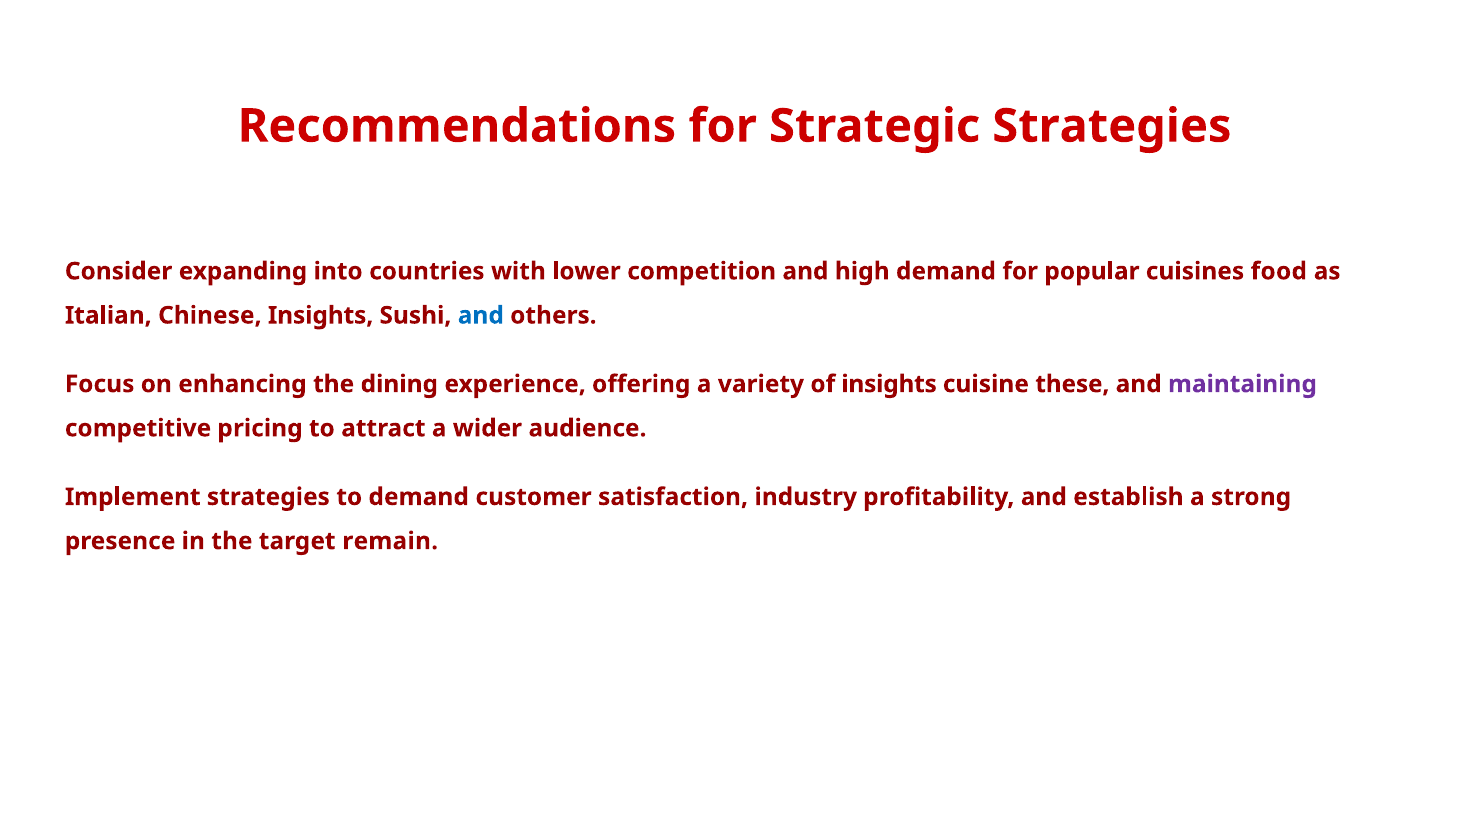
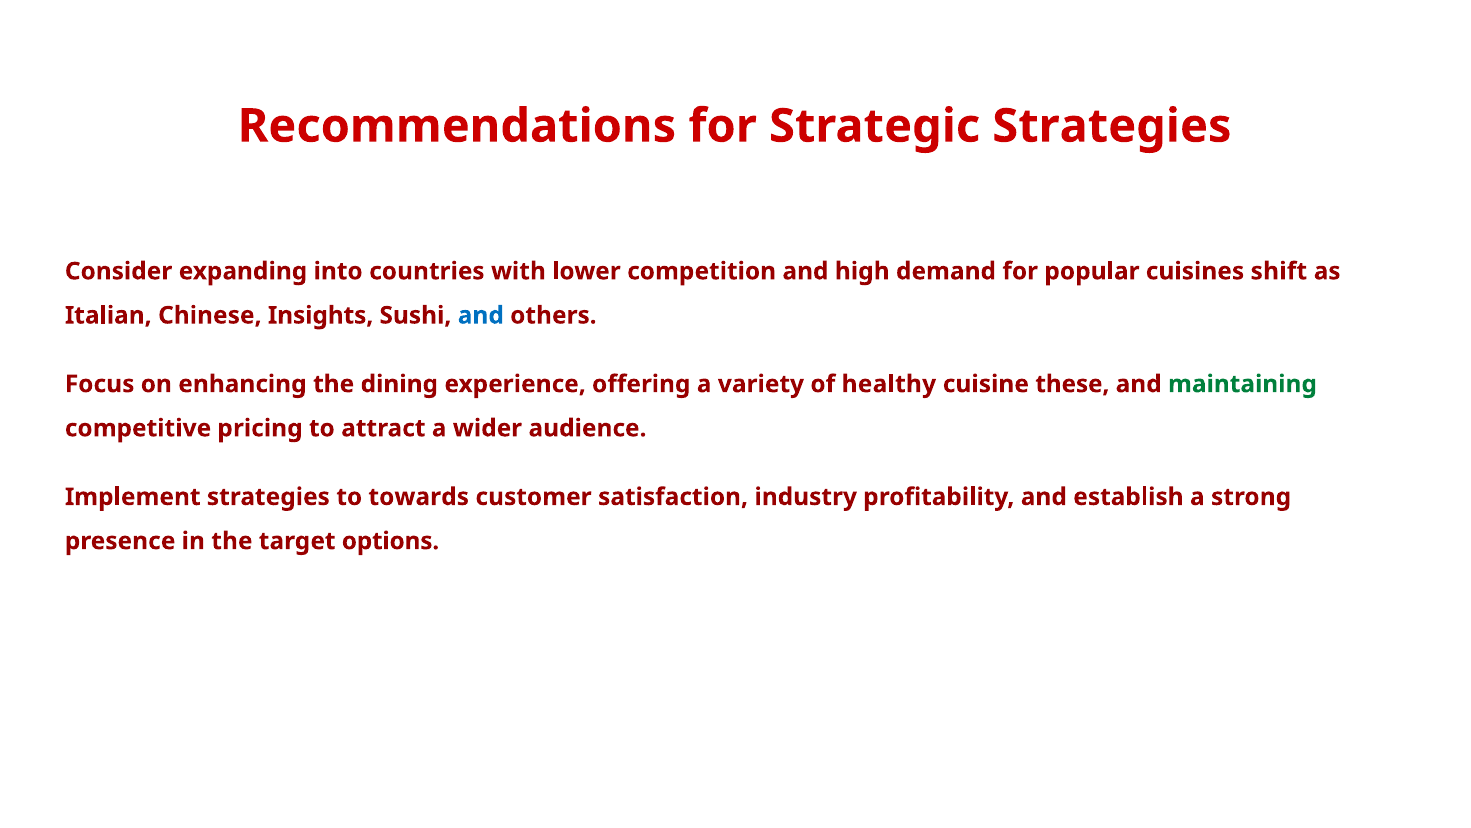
food: food -> shift (1279, 271)
of insights: insights -> healthy (889, 384)
maintaining colour: purple -> green (1242, 384)
to demand: demand -> towards (419, 497)
remain: remain -> options (390, 541)
